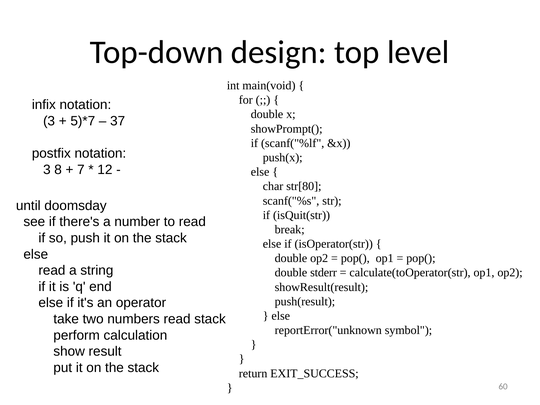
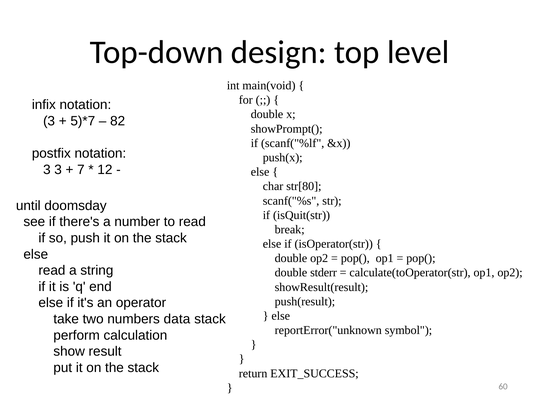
37: 37 -> 82 (118, 121)
3 8: 8 -> 3 (58, 170)
numbers read: read -> data (177, 319)
